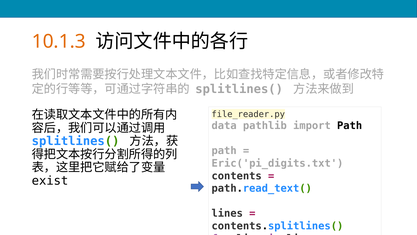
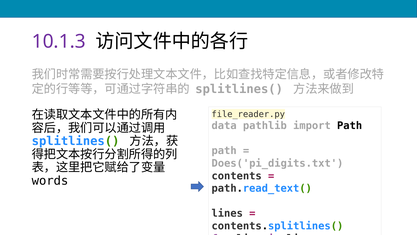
10.1.3 colour: orange -> purple (59, 41)
Eric('pi_digits.txt: Eric('pi_digits.txt -> Does('pi_digits.txt (277, 163)
exist: exist -> words (50, 180)
